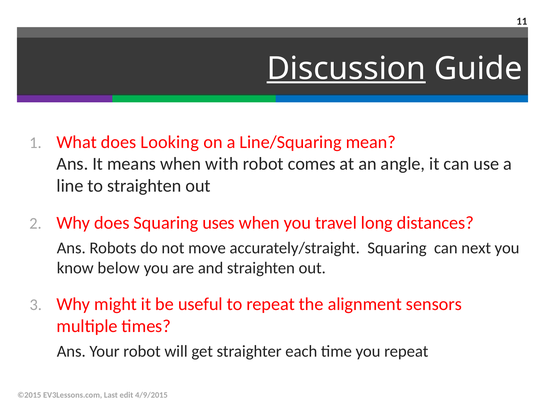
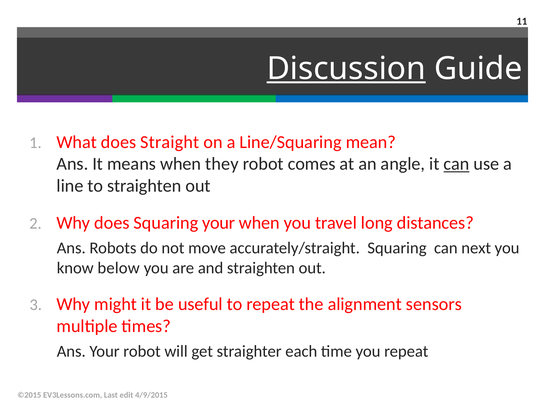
Looking: Looking -> Straight (170, 142)
with: with -> they (222, 164)
can underline: none -> present (457, 164)
Squaring uses: uses -> your (219, 223)
